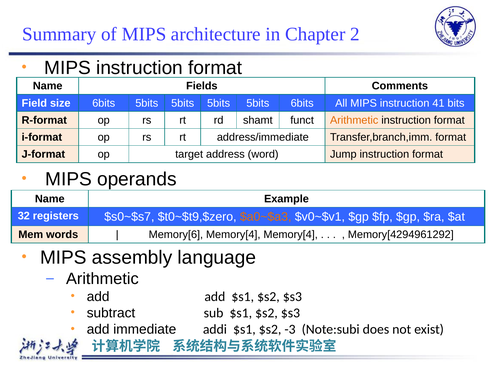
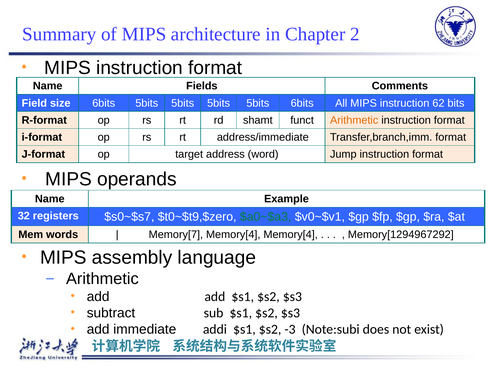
41: 41 -> 62 (438, 103)
$a0~$a3 colour: orange -> green (266, 217)
Memory[6: Memory[6 -> Memory[7 (176, 235)
Memory[4294961292: Memory[4294961292 -> Memory[1294967292 (401, 235)
